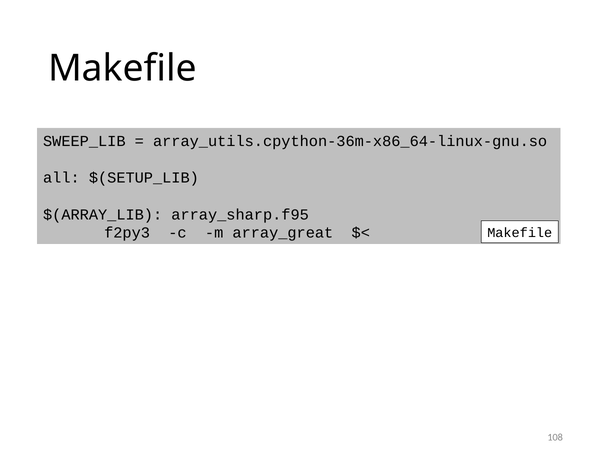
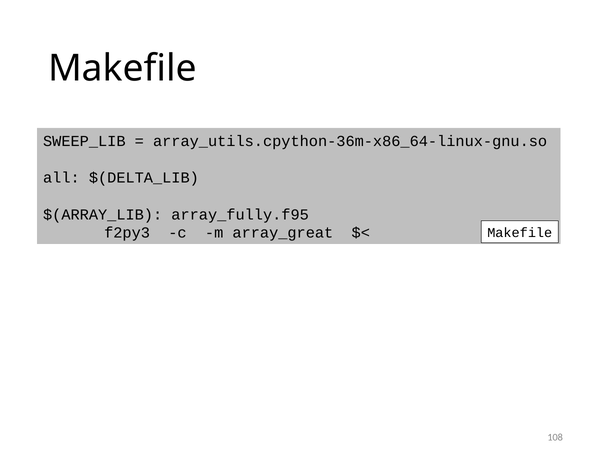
$(SETUP_LIB: $(SETUP_LIB -> $(DELTA_LIB (144, 178)
array_sharp.f95: array_sharp.f95 -> array_fully.f95 (240, 215)
